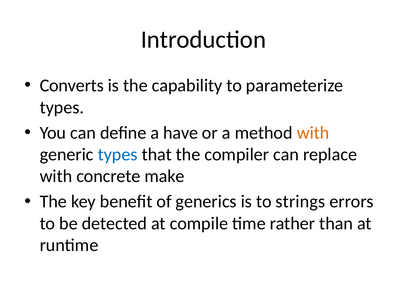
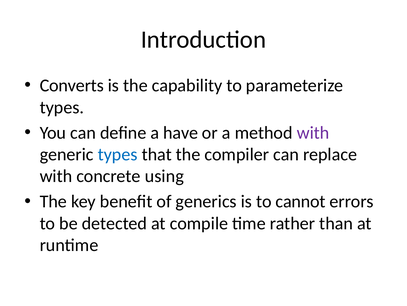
with colour: orange -> purple (313, 132)
make: make -> using (164, 176)
strings: strings -> cannot (301, 201)
